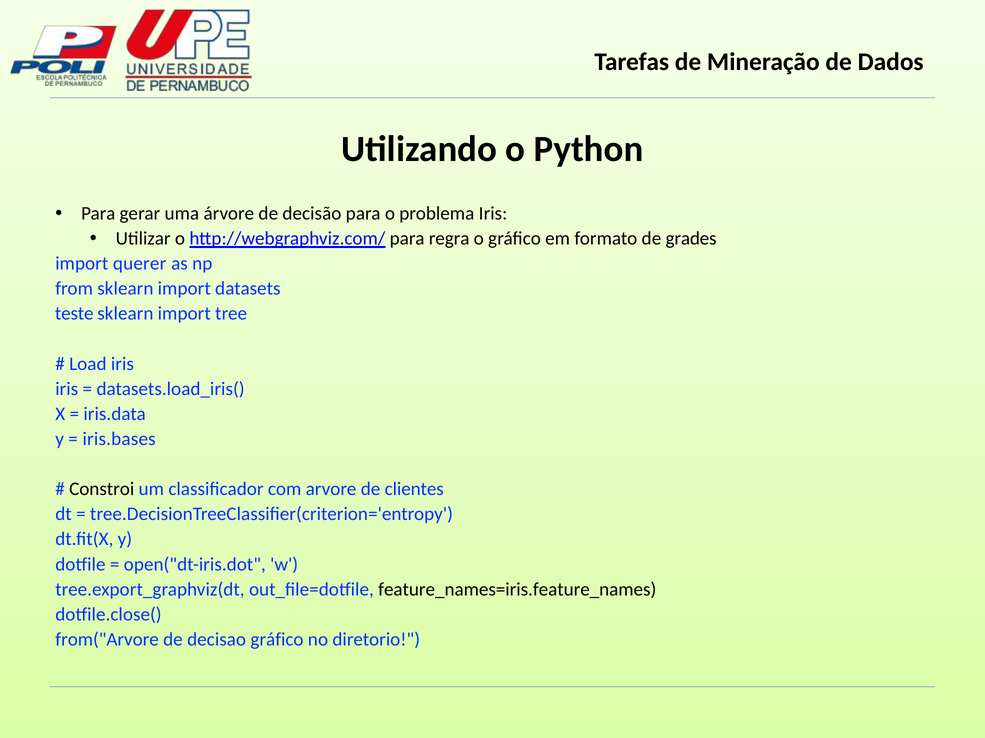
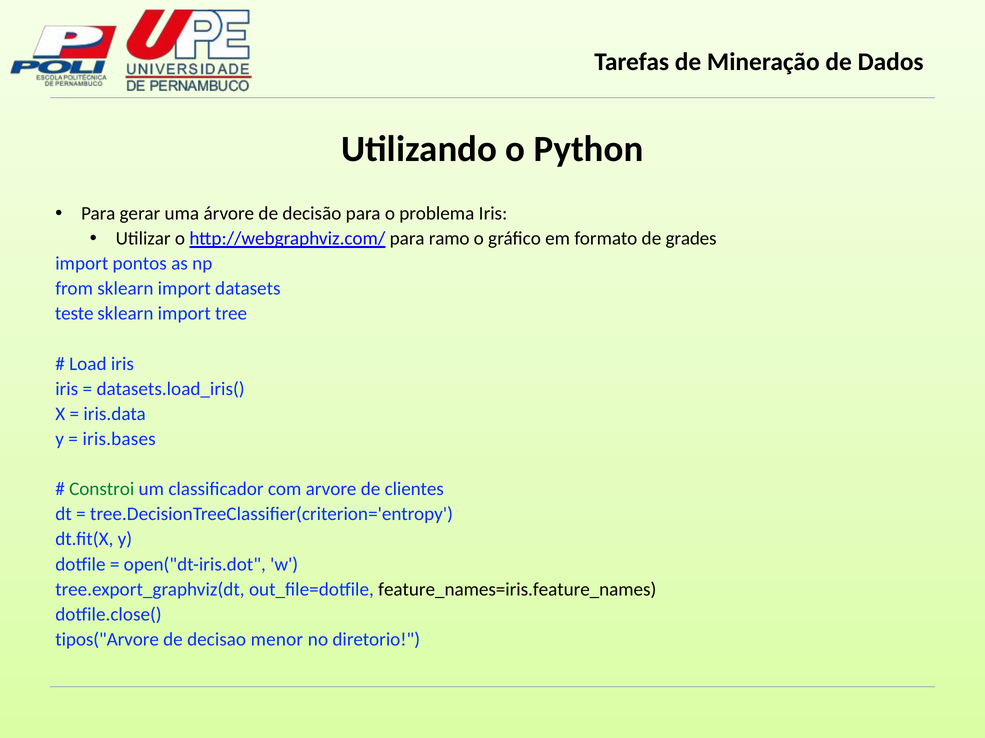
regra: regra -> ramo (449, 239)
querer: querer -> pontos (140, 264)
Constroi colour: black -> green (102, 490)
from("Arvore: from("Arvore -> tipos("Arvore (107, 640)
decisao gráfico: gráfico -> menor (277, 640)
